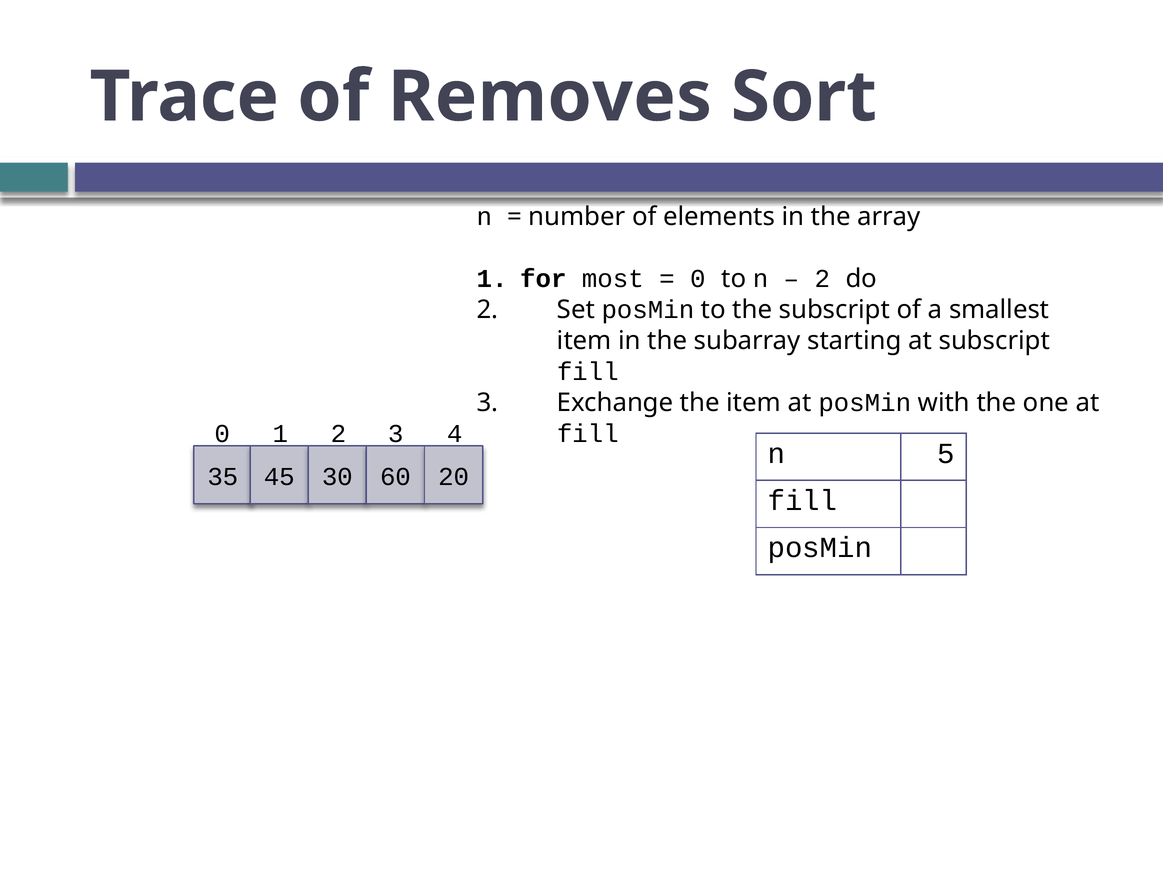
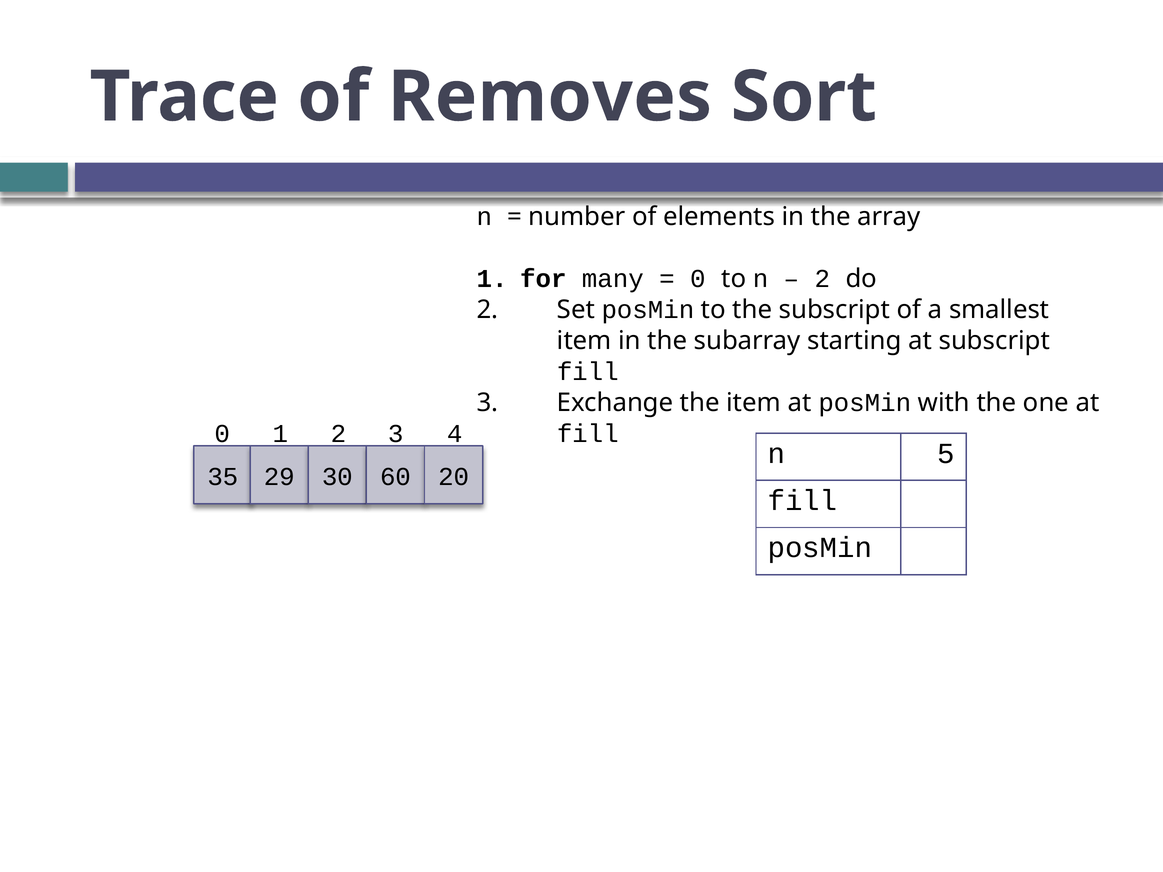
most: most -> many (613, 279)
45: 45 -> 29 (279, 477)
